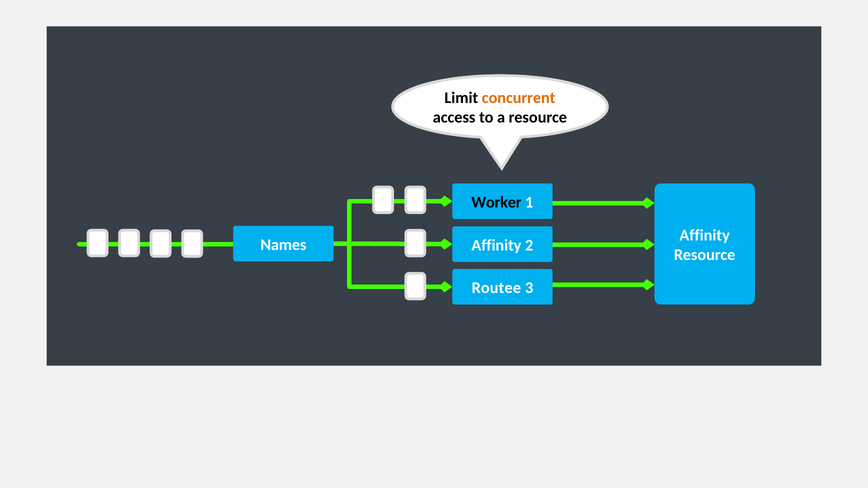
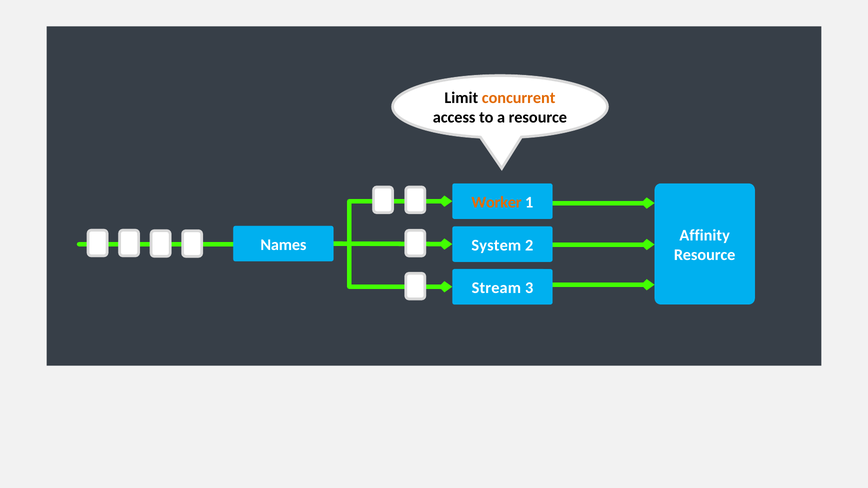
Worker colour: black -> orange (497, 202)
Affinity: Affinity -> System (496, 245)
Routee: Routee -> Stream (496, 288)
